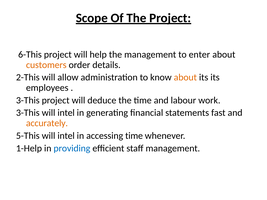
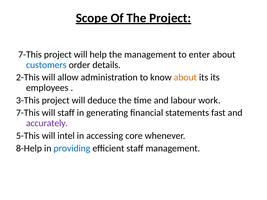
6-This: 6-This -> 7-This (30, 55)
customers colour: orange -> blue (46, 65)
3-This: 3-This -> 7-This (28, 113)
intel: intel -> staff (66, 113)
accurately colour: orange -> purple (47, 123)
accessing time: time -> core (134, 136)
1-Help: 1-Help -> 8-Help (29, 148)
